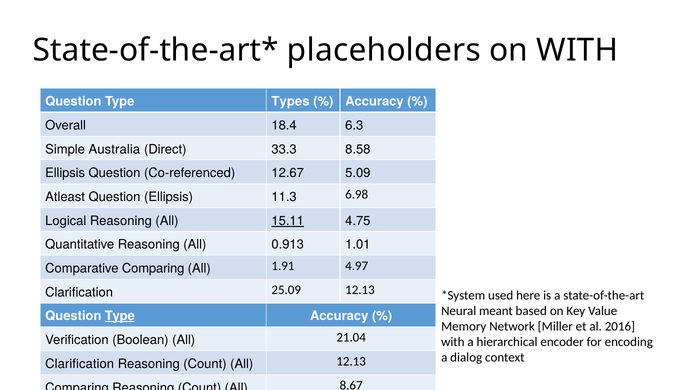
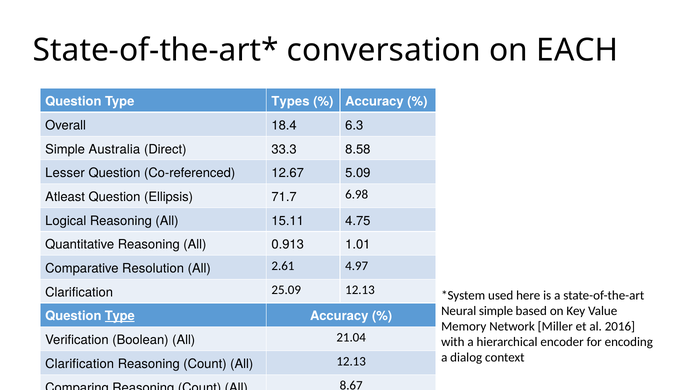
placeholders: placeholders -> conversation (384, 50)
on WITH: WITH -> EACH (577, 50)
Ellipsis: Ellipsis -> Lesser (65, 173)
11.3: 11.3 -> 71.7 (284, 197)
15.11 underline: present -> none (288, 221)
Comparative Comparing: Comparing -> Resolution (153, 268)
1.91: 1.91 -> 2.61 (283, 266)
Neural meant: meant -> simple (496, 311)
